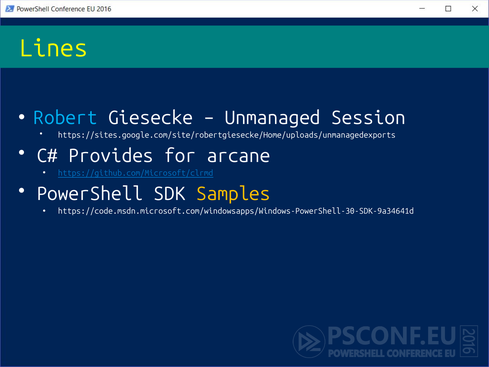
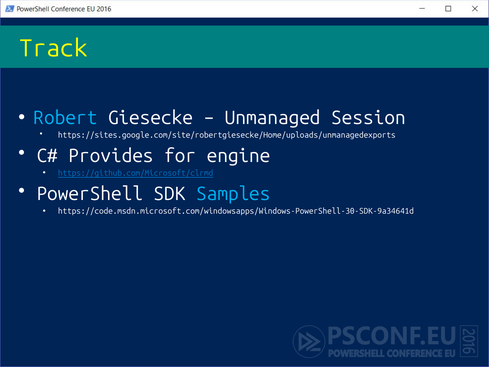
Lines: Lines -> Track (53, 48)
arcane: arcane -> engine (239, 156)
Samples colour: yellow -> light blue (233, 194)
